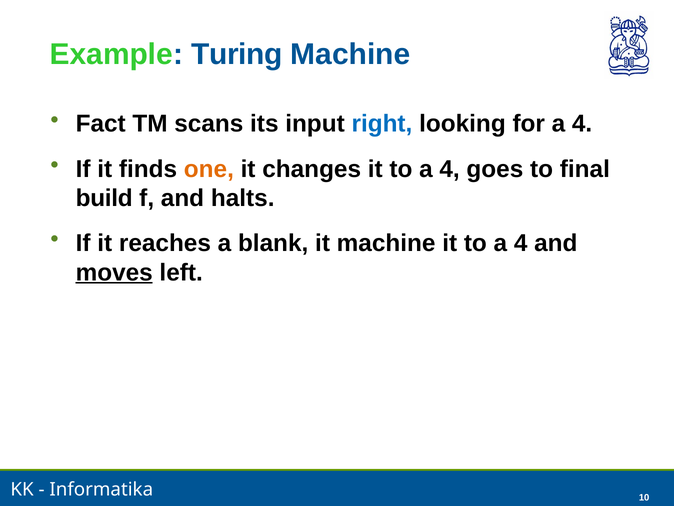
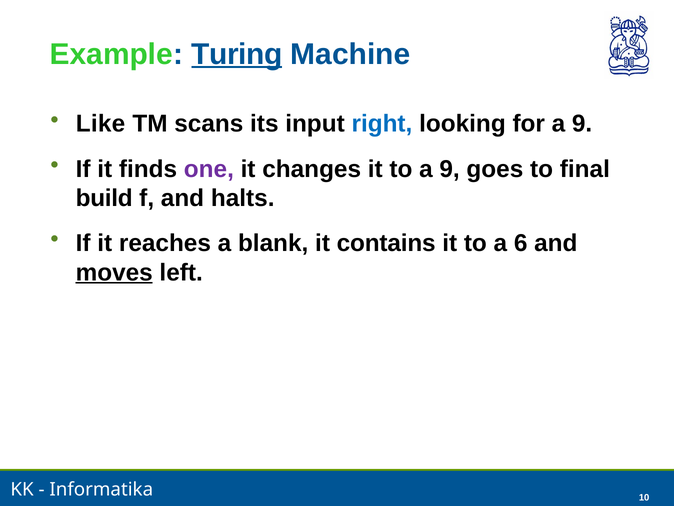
Turing underline: none -> present (237, 54)
Fact: Fact -> Like (101, 124)
for a 4: 4 -> 9 (582, 124)
one colour: orange -> purple (209, 169)
4: 4 -> 9 (450, 169)
it machine: machine -> contains (386, 243)
4: 4 -> 6 (521, 243)
